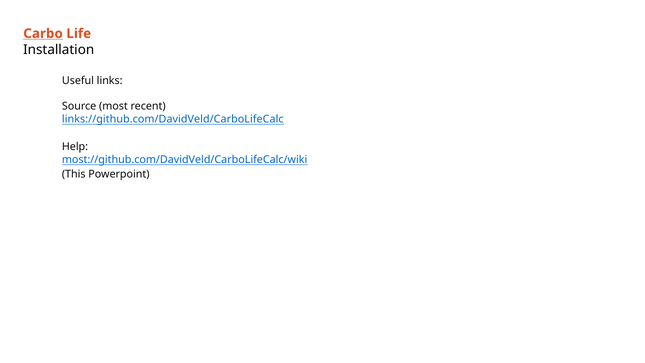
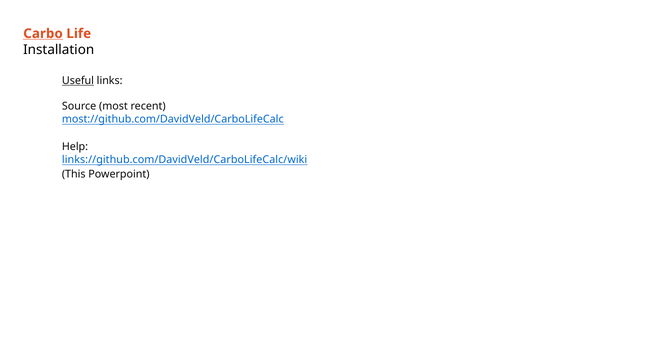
Useful underline: none -> present (78, 81)
links://github.com/DavidVeld/CarboLifeCalc: links://github.com/DavidVeld/CarboLifeCalc -> most://github.com/DavidVeld/CarboLifeCalc (173, 119)
most://github.com/DavidVeld/CarboLifeCalc/wiki: most://github.com/DavidVeld/CarboLifeCalc/wiki -> links://github.com/DavidVeld/CarboLifeCalc/wiki (185, 160)
